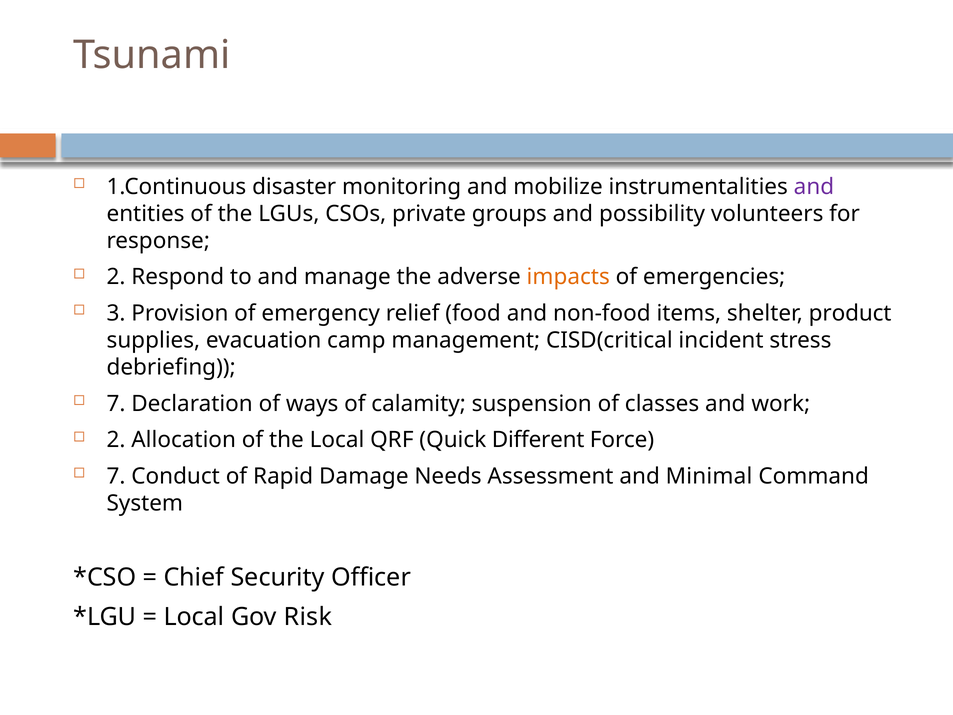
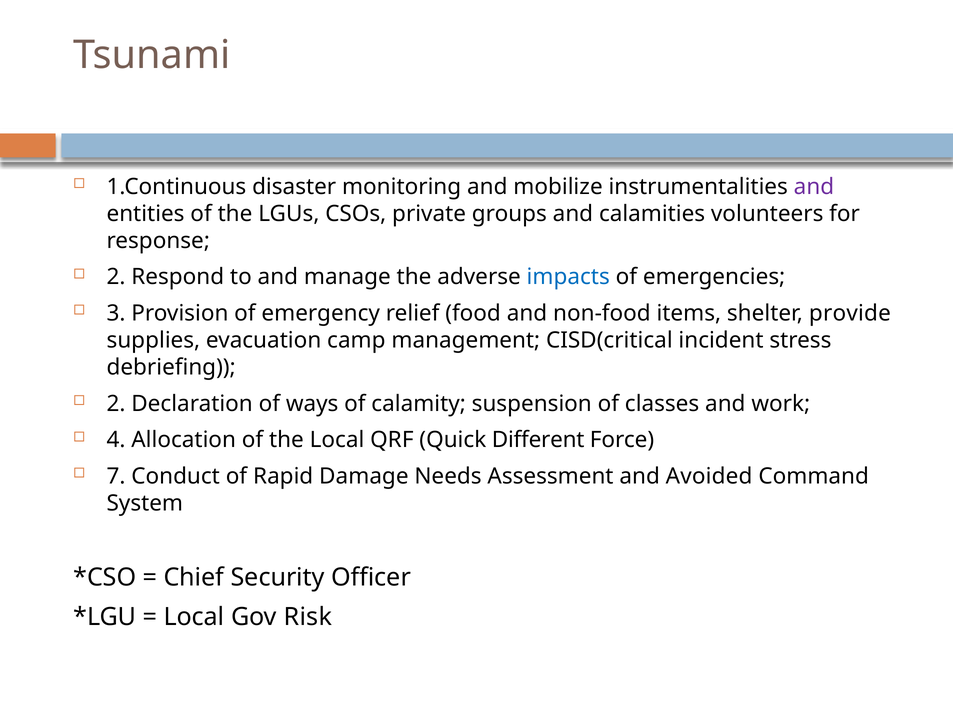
possibility: possibility -> calamities (652, 214)
impacts colour: orange -> blue (568, 277)
product: product -> provide (850, 313)
7: 7 -> 2 (116, 403)
2: 2 -> 4 (116, 440)
Minimal: Minimal -> Avoided (709, 476)
